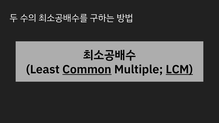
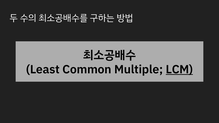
Common underline: present -> none (87, 70)
